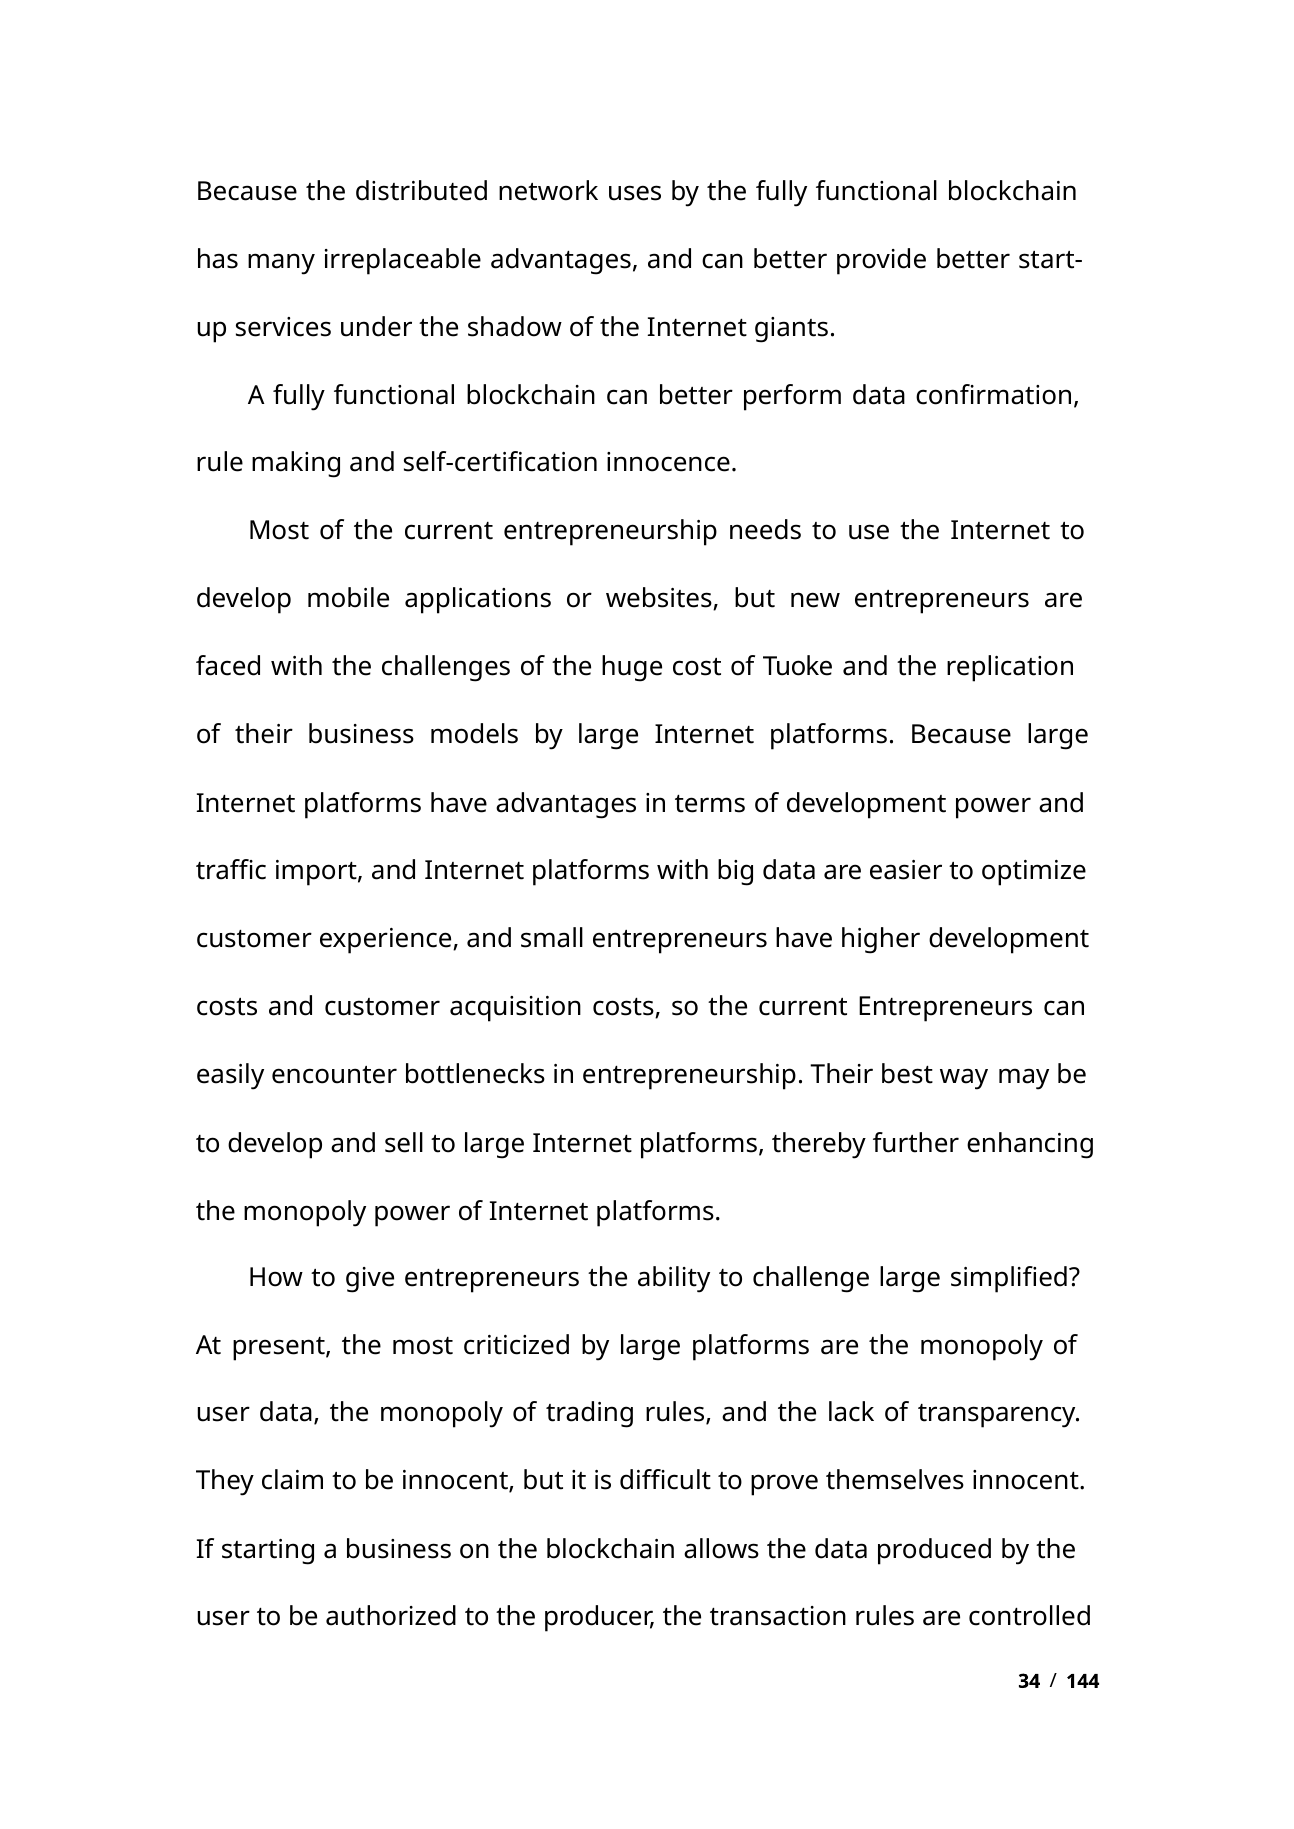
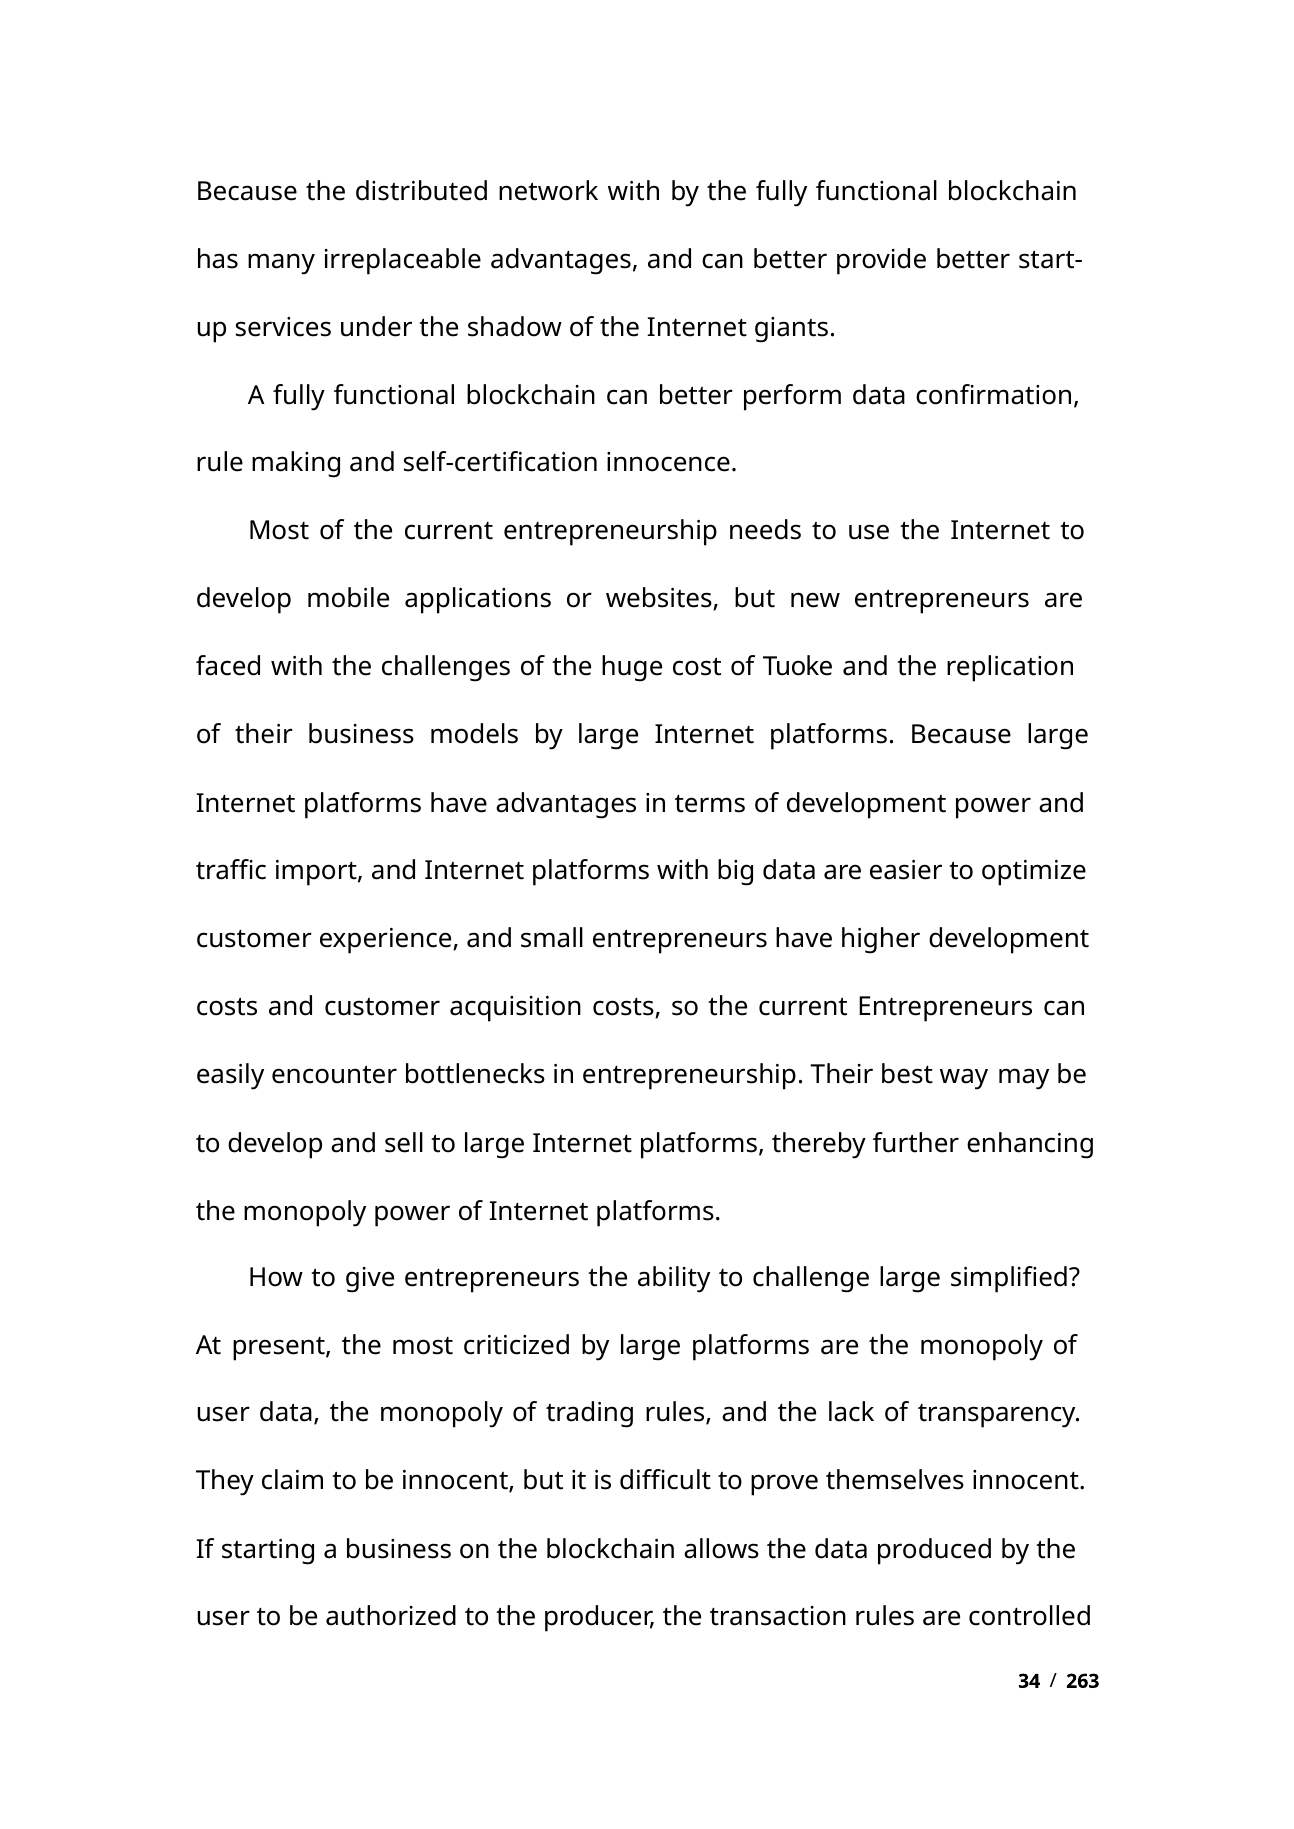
network uses: uses -> with (634, 192)
144: 144 -> 263 (1083, 1681)
